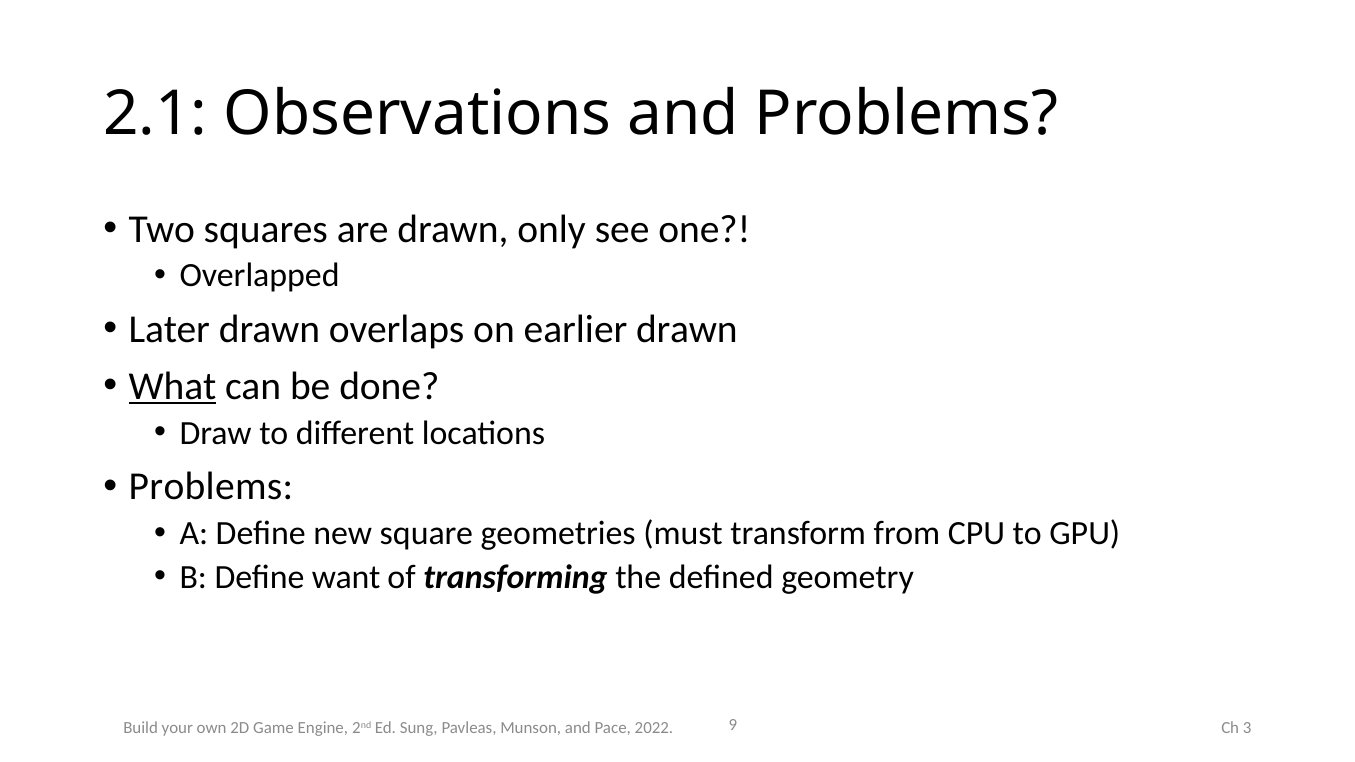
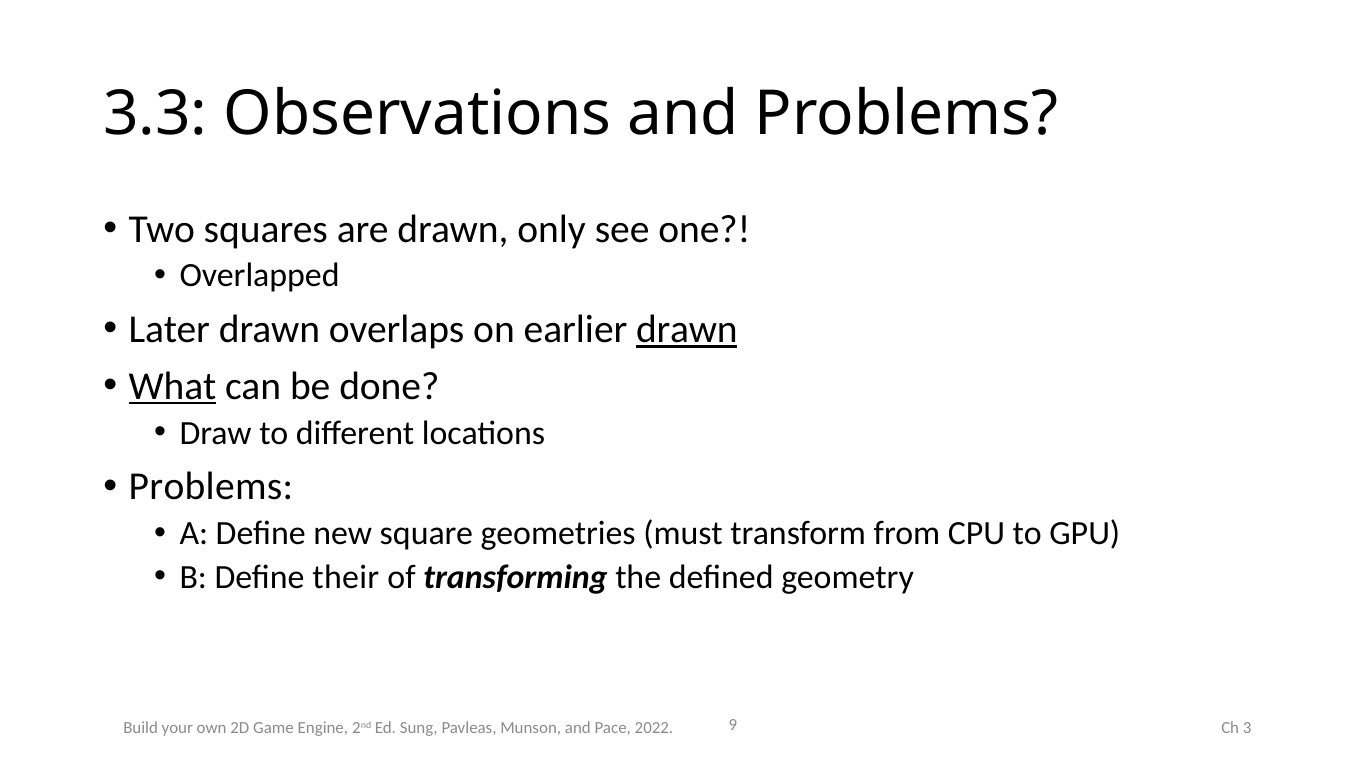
2.1: 2.1 -> 3.3 (155, 114)
drawn underline: none -> present (687, 330)
want: want -> their (346, 577)
